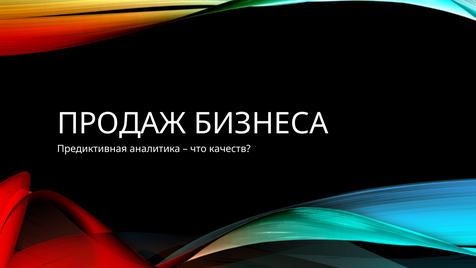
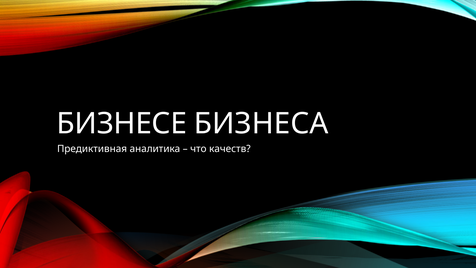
ПРОДАЖ: ПРОДАЖ -> БИЗНЕСЕ (122, 124)
